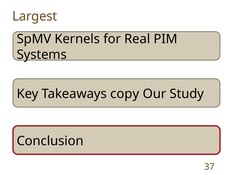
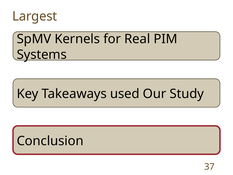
copy: copy -> used (125, 94)
